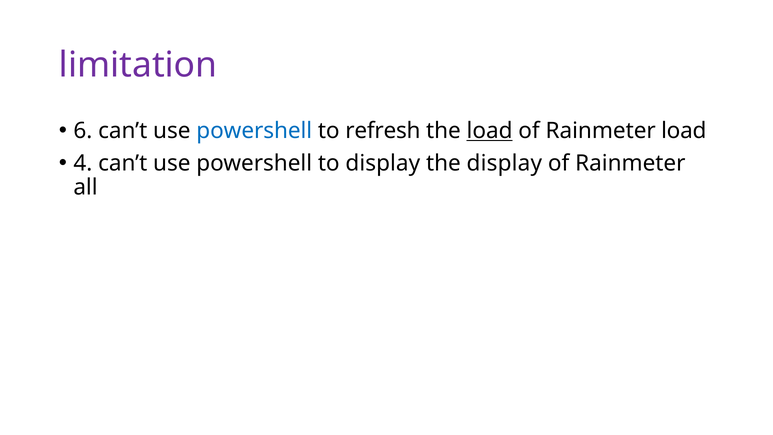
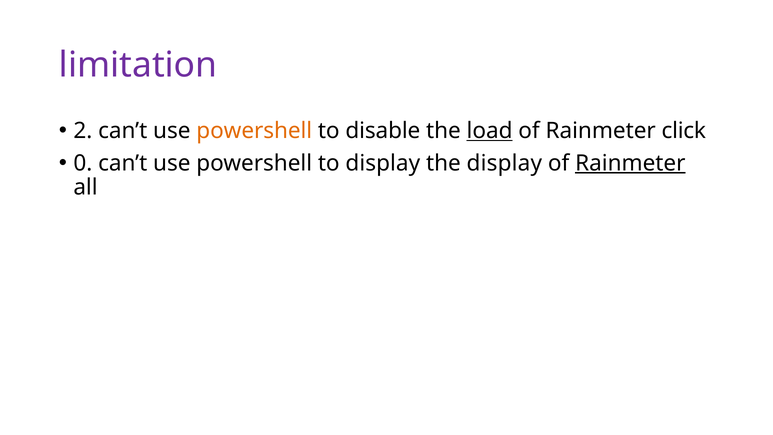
6: 6 -> 2 (83, 131)
powershell colour: blue -> orange (254, 131)
refresh: refresh -> disable (383, 131)
Rainmeter load: load -> click (684, 131)
4: 4 -> 0 (83, 163)
Rainmeter underline: none -> present (630, 163)
